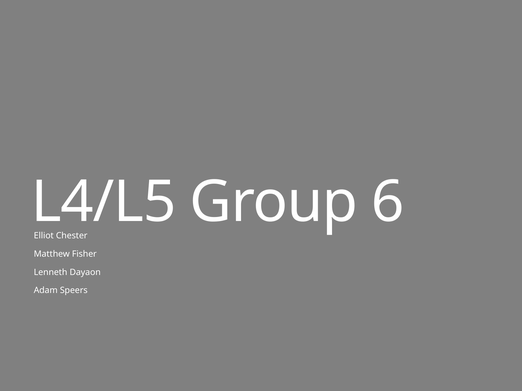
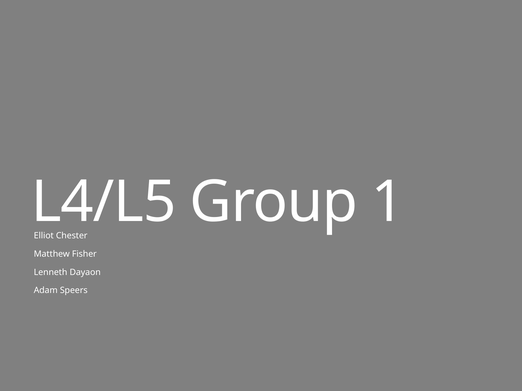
6: 6 -> 1 (388, 202)
